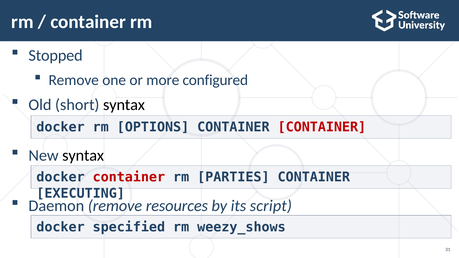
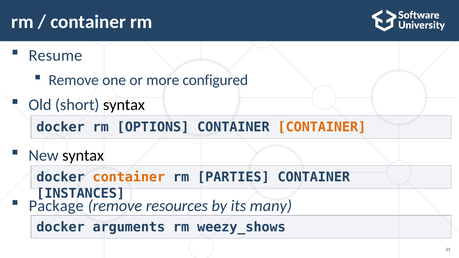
Stopped: Stopped -> Resume (55, 56)
CONTAINER colour: red -> orange (322, 127)
container colour: red -> orange (129, 177)
EXECUTING: EXECUTING -> INSTANCES (81, 193)
Daemon: Daemon -> Package (56, 206)
script: script -> many (271, 206)
specified: specified -> arguments (129, 227)
